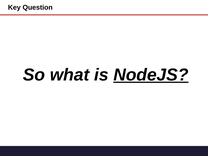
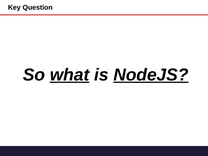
what underline: none -> present (70, 75)
